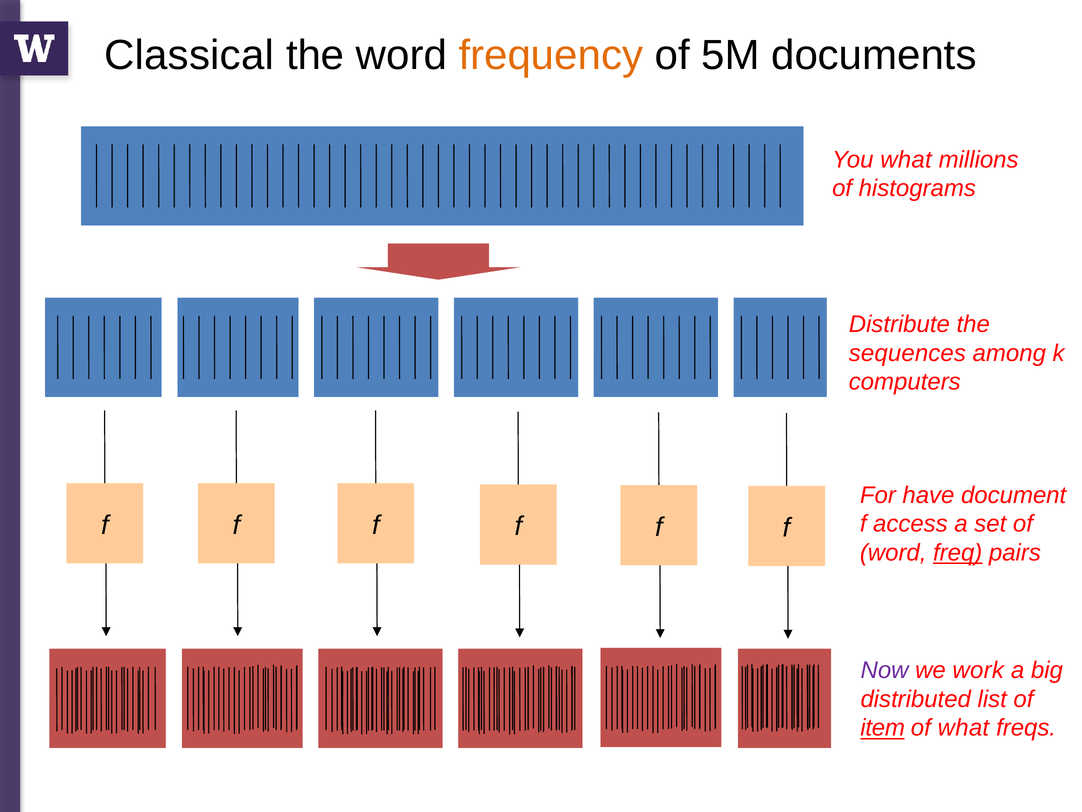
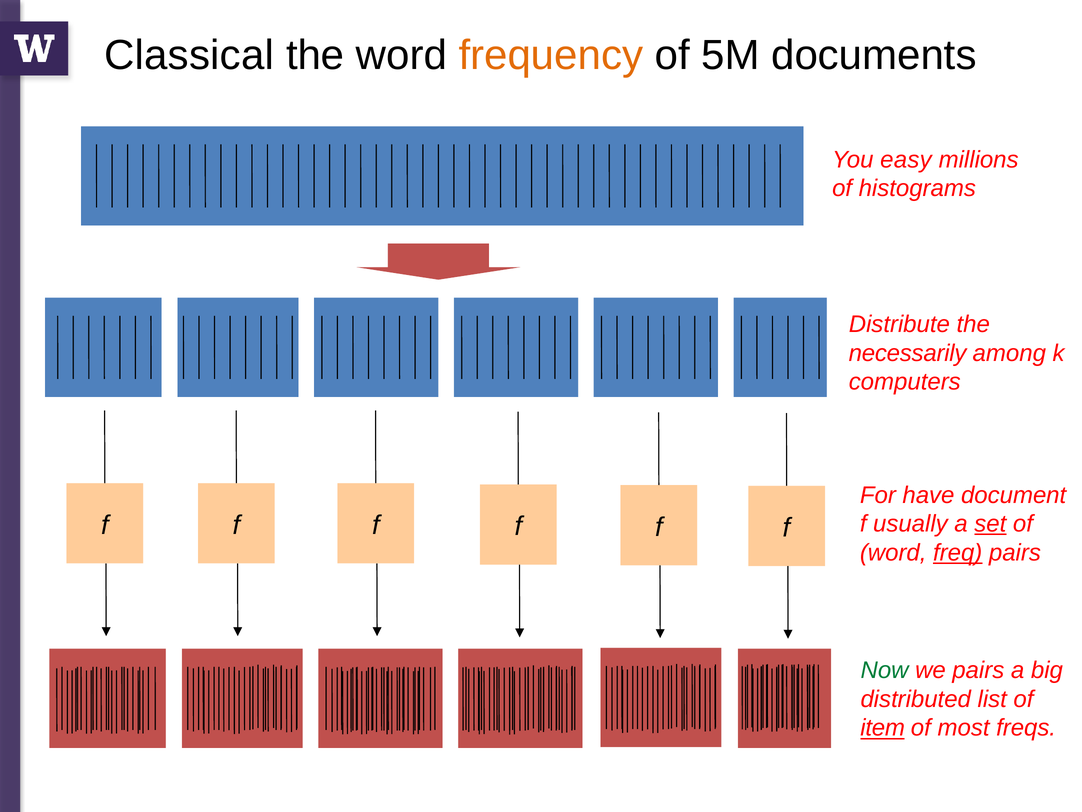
You what: what -> easy (906, 160)
sequences: sequences -> necessarily (908, 353)
access: access -> usually (910, 524)
set underline: none -> present (990, 524)
Now colour: purple -> green (885, 670)
we work: work -> pairs (978, 670)
of what: what -> most (964, 727)
